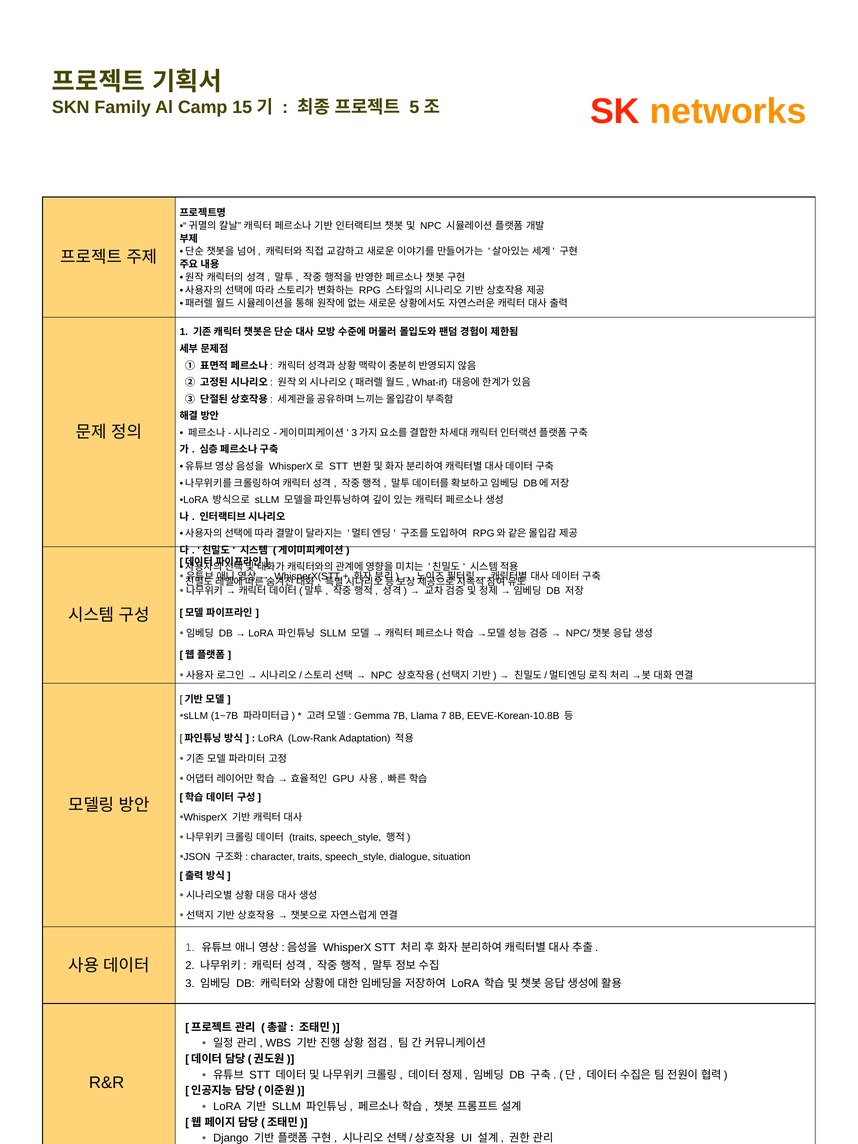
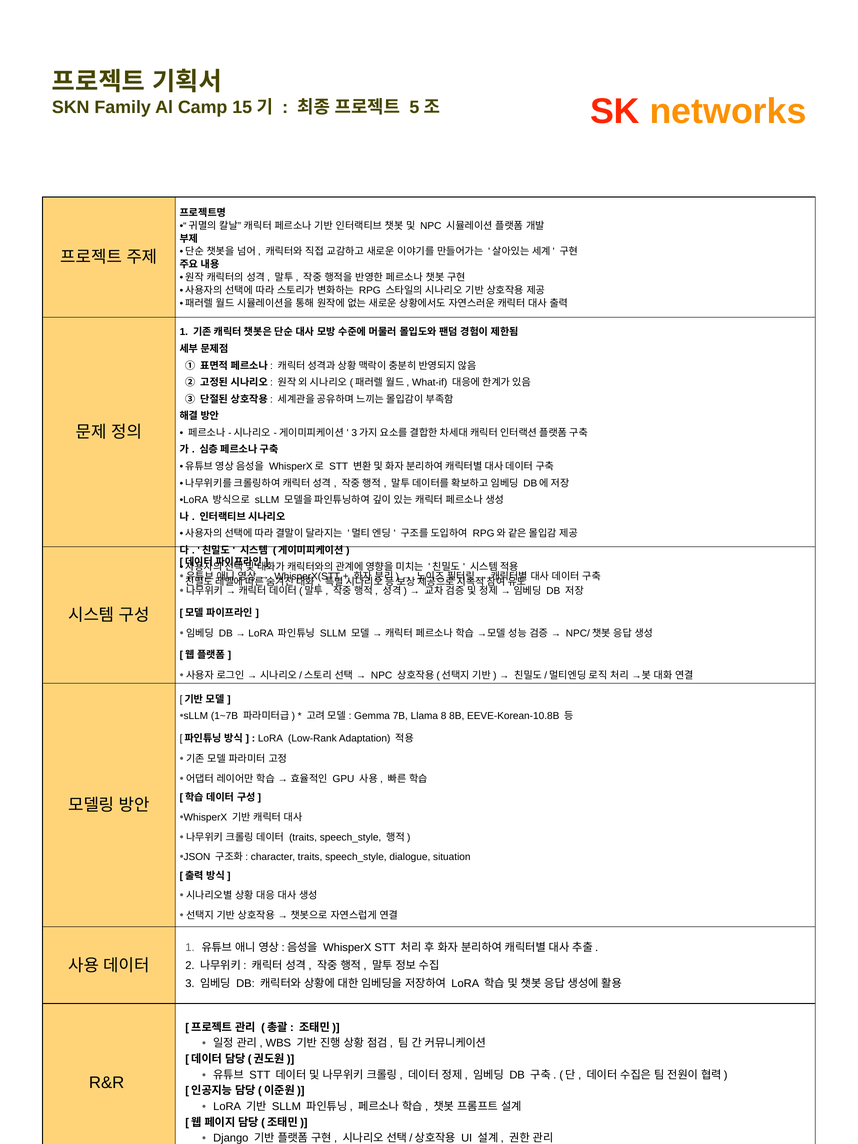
7: 7 -> 8 (444, 716)
